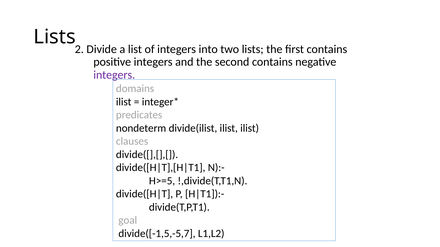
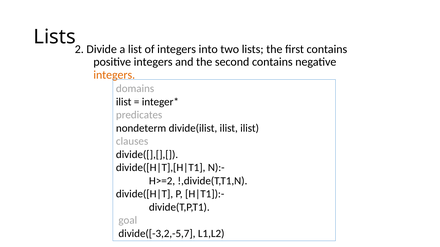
integers colour: purple -> orange (114, 75)
H>=5: H>=5 -> H>=2 (162, 181)
divide([-1,5,-5,7: divide([-1,5,-5,7 -> divide([-3,2,-5,7 (157, 234)
